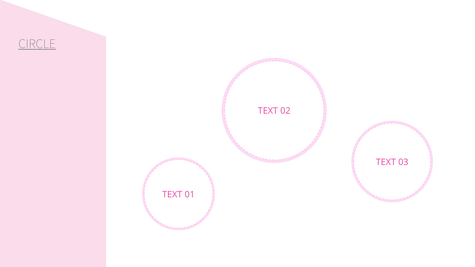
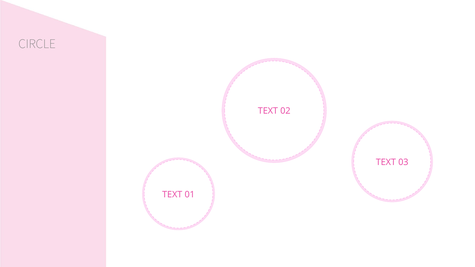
CIRCLE underline: present -> none (37, 44)
